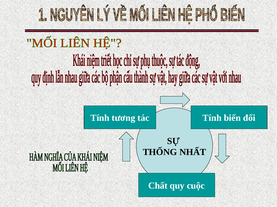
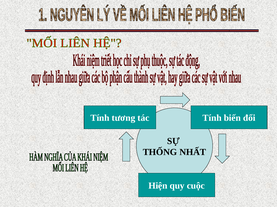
Chất: Chất -> Hiện (158, 186)
